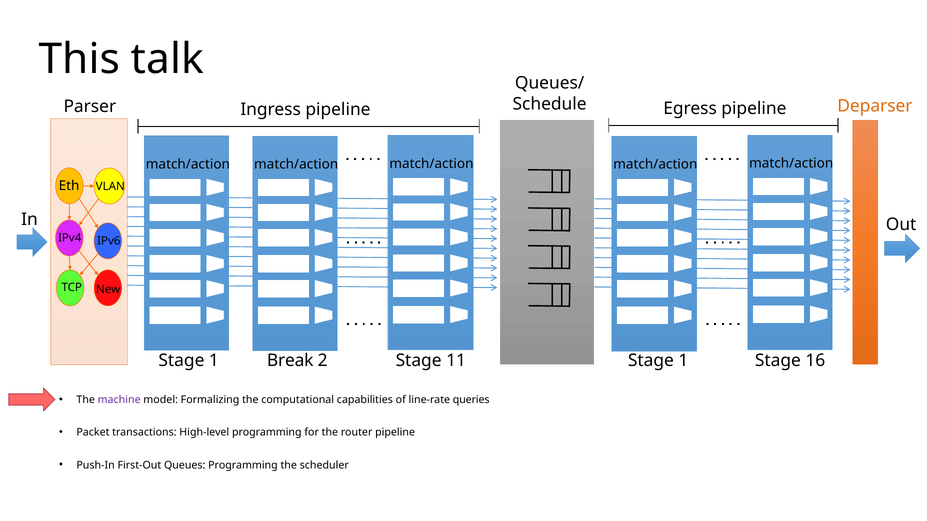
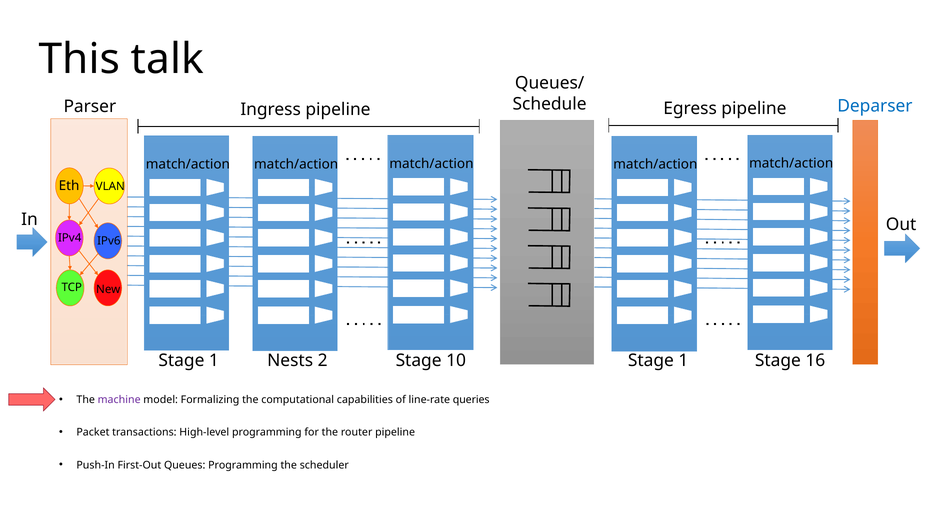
Deparser colour: orange -> blue (875, 106)
Break: Break -> Nests (290, 361)
11: 11 -> 10 (456, 361)
